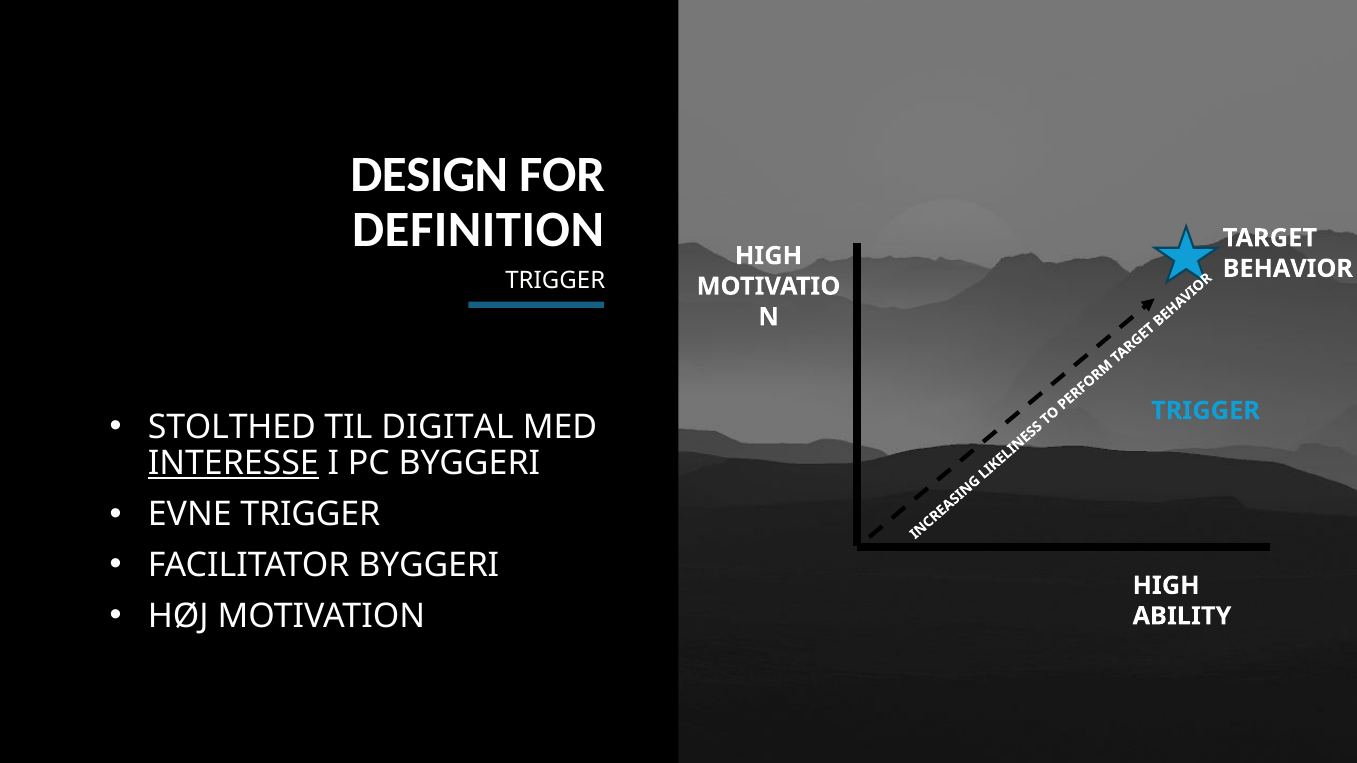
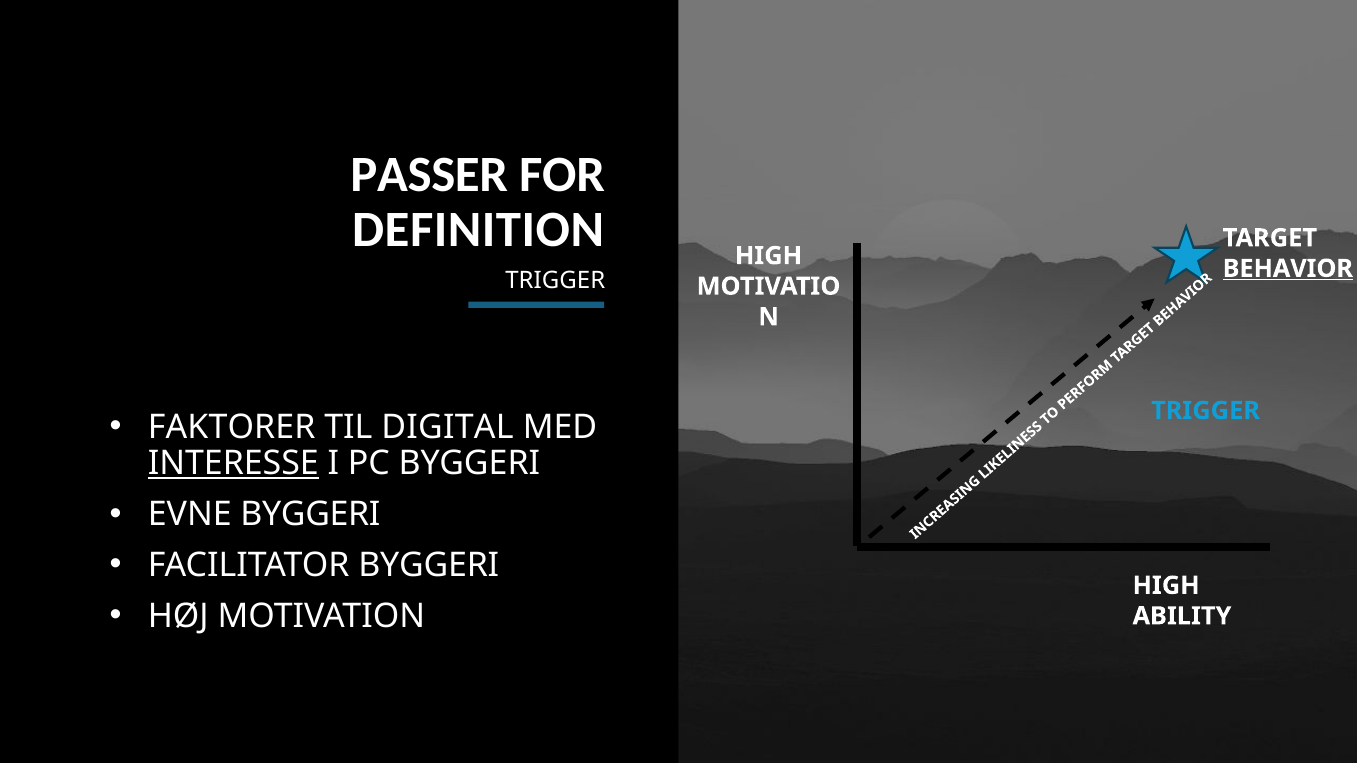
DESIGN: DESIGN -> PASSER (429, 175)
BEHAVIOR underline: none -> present (1288, 269)
STOLTHED: STOLTHED -> FAKTORER (232, 427)
EVNE TRIGGER: TRIGGER -> BYGGERI (310, 515)
